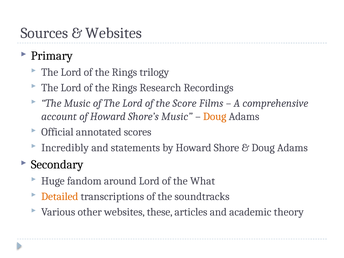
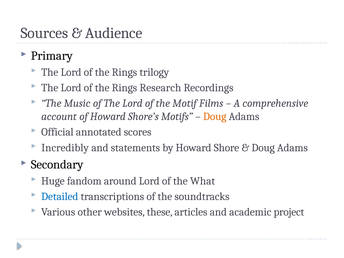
Websites: Websites -> Audience (114, 33)
Score: Score -> Motif (185, 103)
Shore’s Music: Music -> Motifs (177, 117)
Detailed colour: orange -> blue (60, 197)
theory: theory -> project (289, 212)
